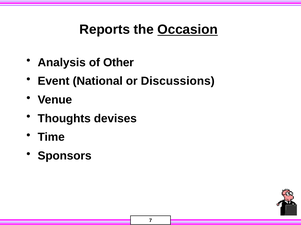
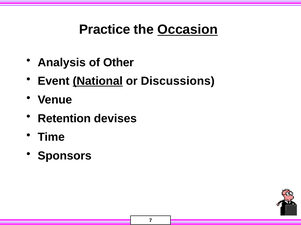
Reports: Reports -> Practice (105, 30)
National underline: none -> present (98, 81)
Thoughts: Thoughts -> Retention (64, 119)
